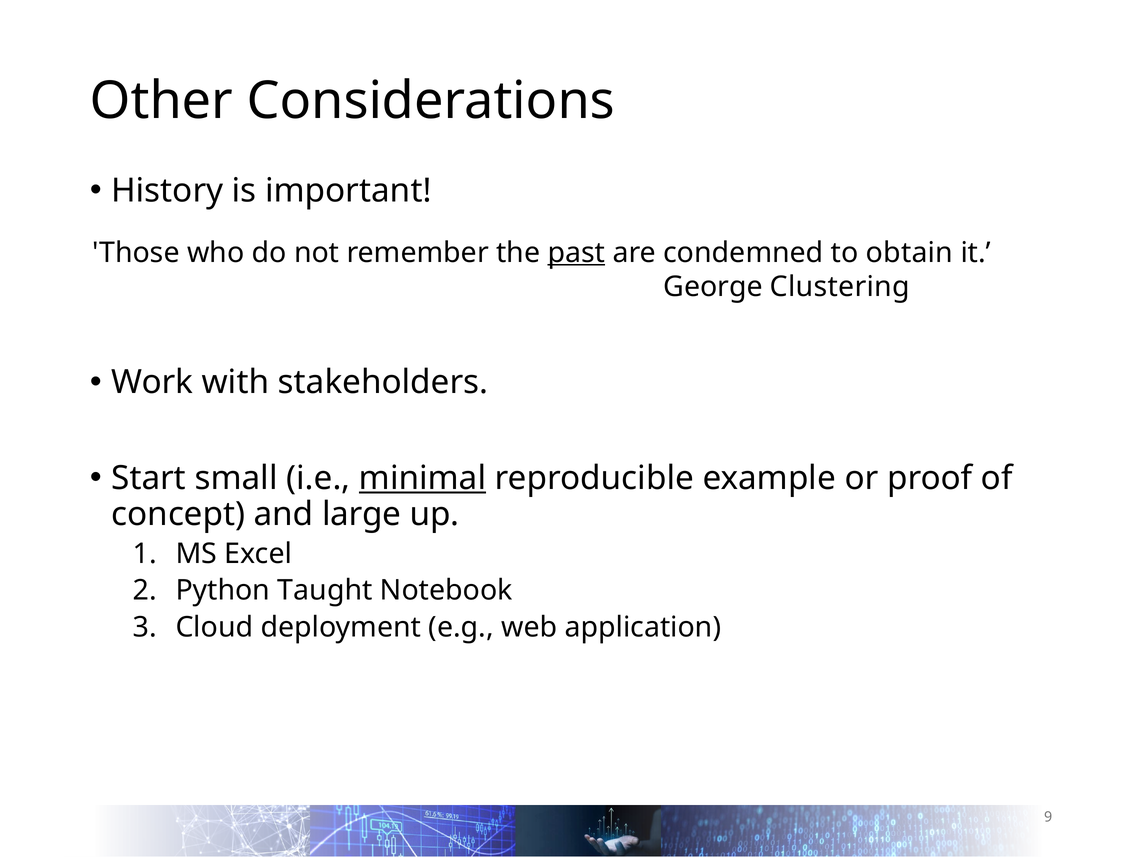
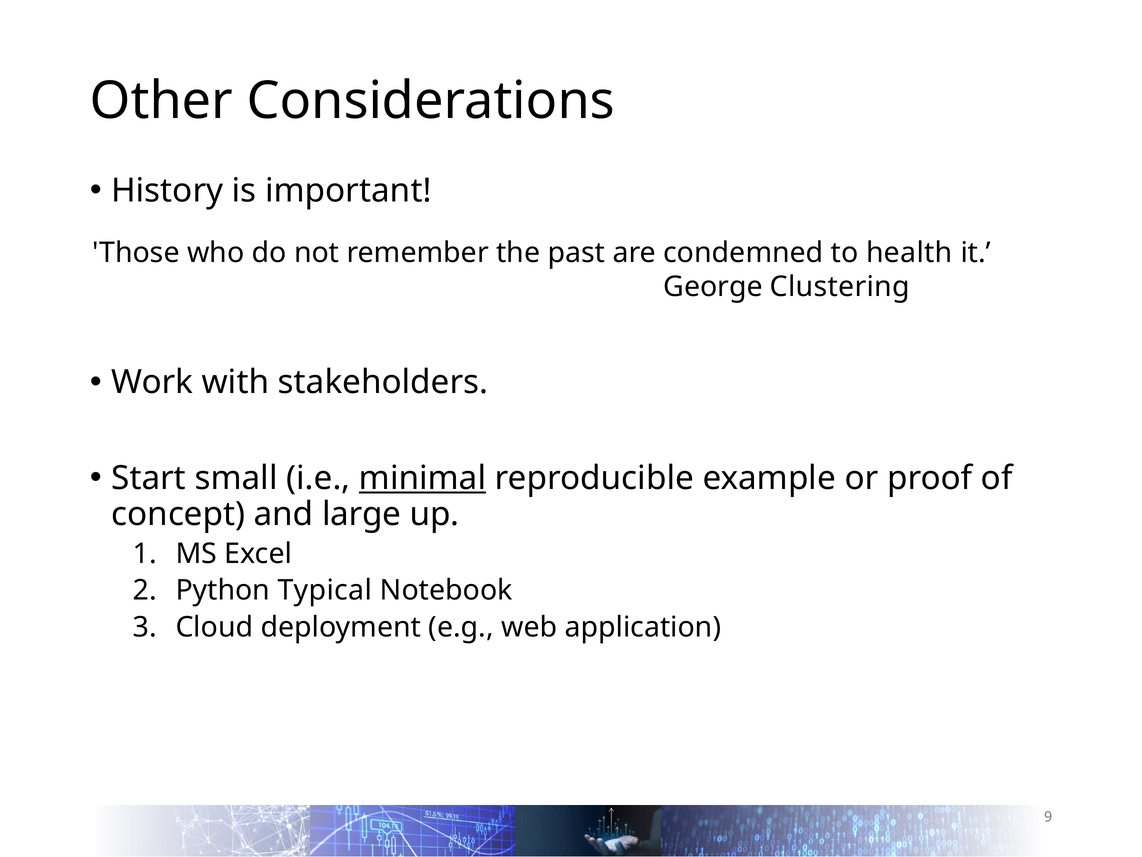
past underline: present -> none (576, 252)
obtain: obtain -> health (909, 252)
Taught: Taught -> Typical (325, 590)
